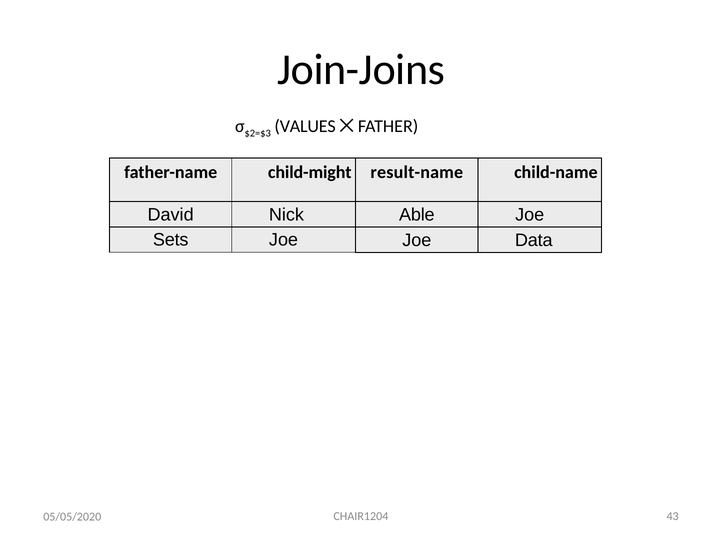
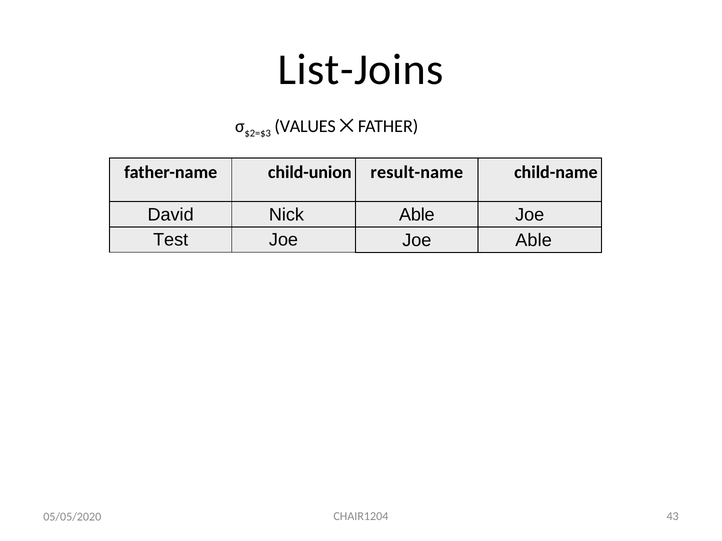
Join-Joins: Join-Joins -> List-Joins (361, 70)
child-might: child-might -> child-union (310, 172)
Sets: Sets -> Test (171, 240)
Data: Data -> Able (534, 240)
